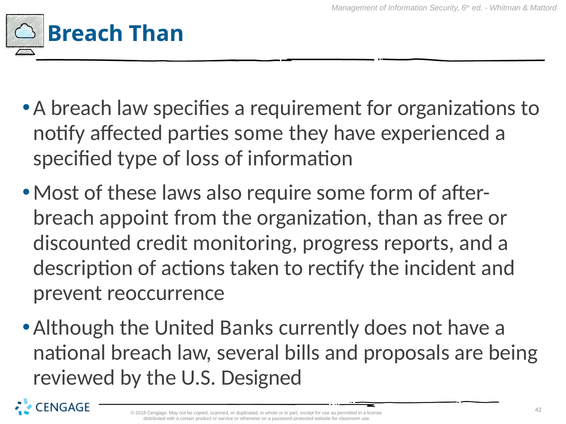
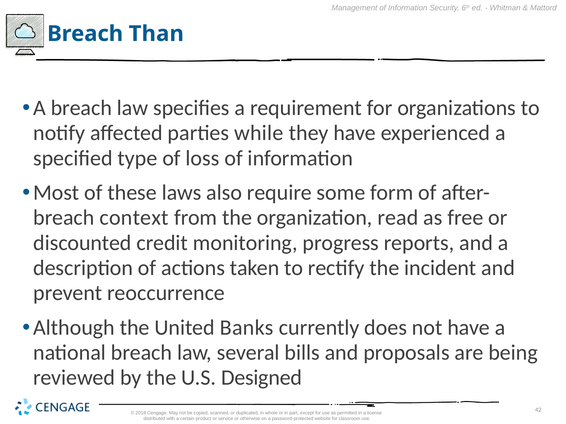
parties some: some -> while (259, 133)
appoint: appoint -> context (134, 218)
organization than: than -> read (398, 218)
